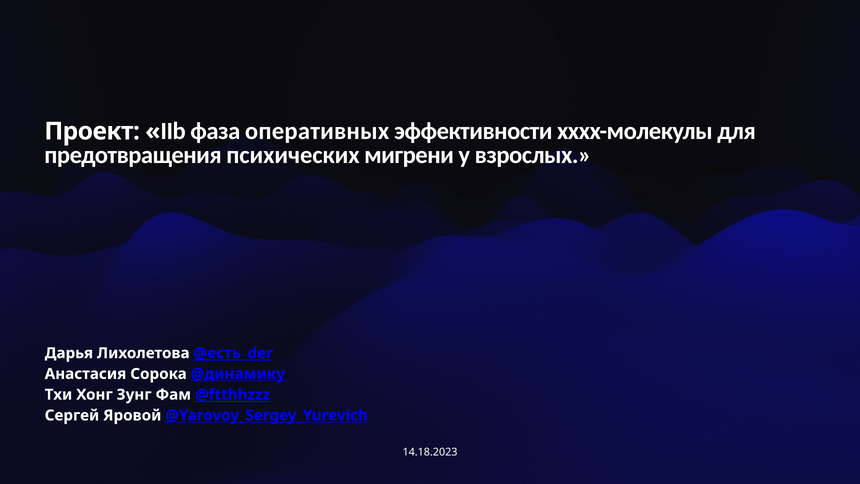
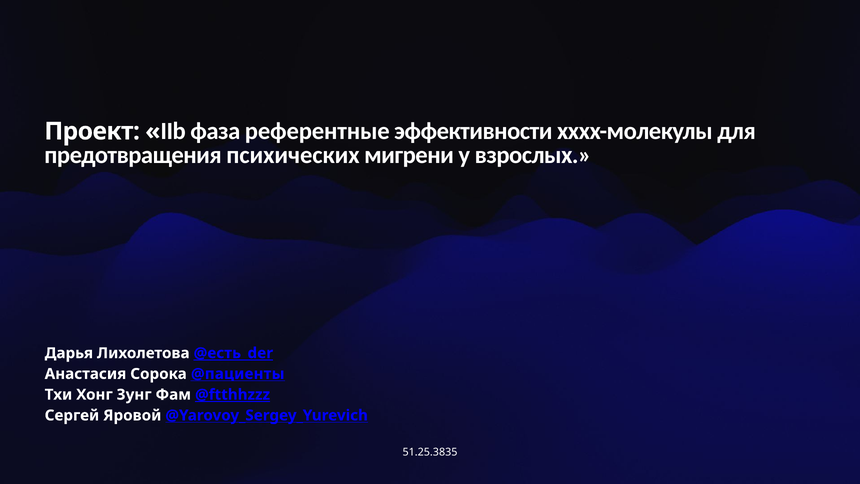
оперативных: оперативных -> референтные (317, 131)
@динамику: @динамику -> @пациенты (238, 374)
14.18.2023: 14.18.2023 -> 51.25.3835 (430, 452)
